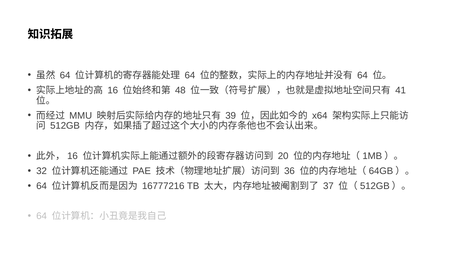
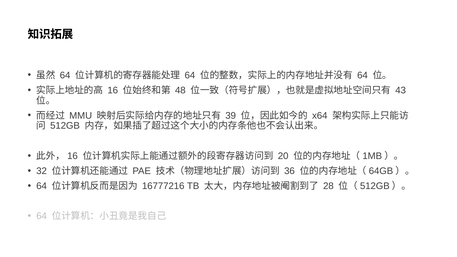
41: 41 -> 43 (401, 90)
37: 37 -> 28 (328, 186)
